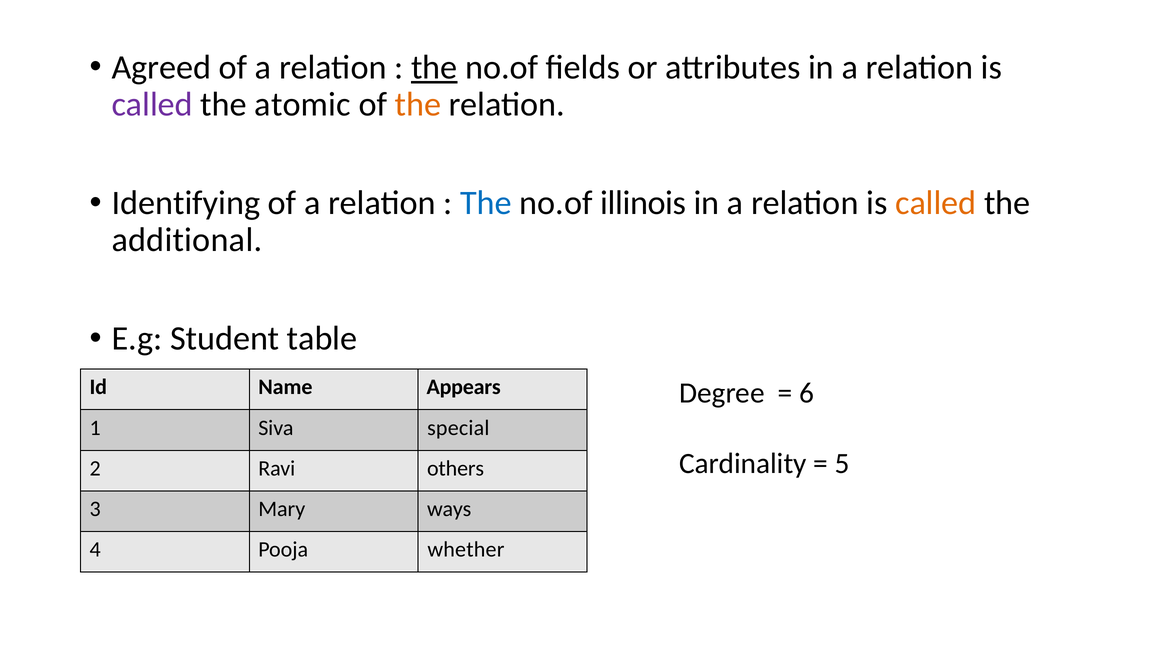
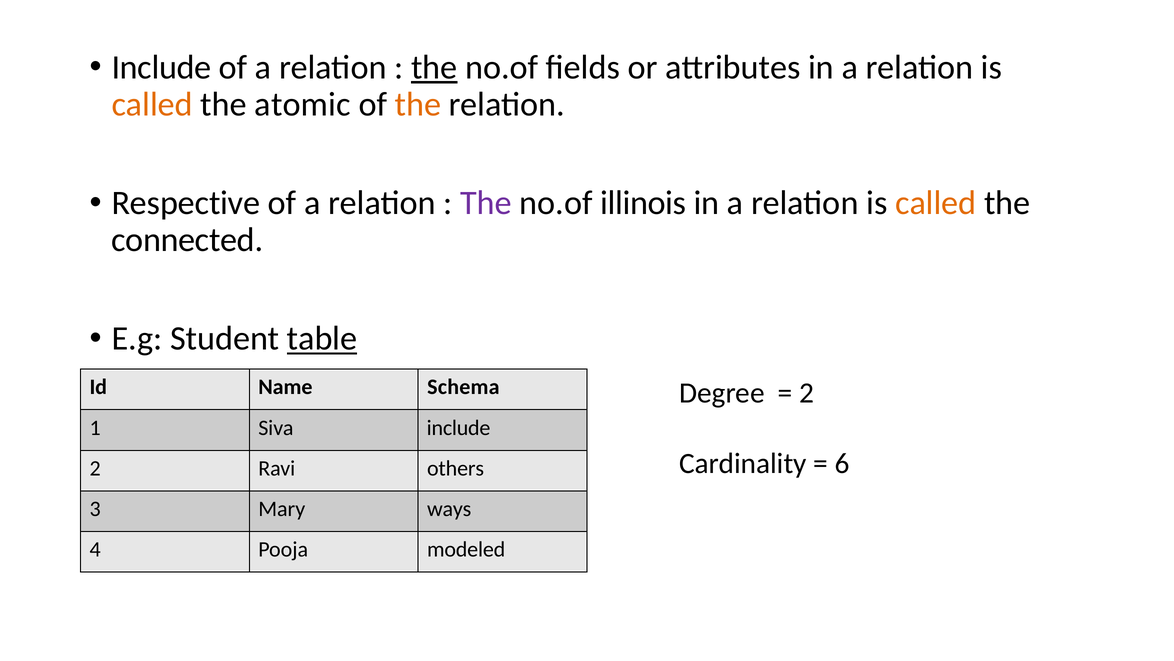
Agreed: Agreed -> Include (161, 67)
called colour: purple -> orange (152, 104)
Identifying: Identifying -> Respective (186, 203)
The colour: blue -> purple (486, 203)
additional: additional -> connected (187, 240)
table underline: none -> present (322, 338)
Appears: Appears -> Schema (463, 387)
6: 6 -> 2 (807, 393)
Siva special: special -> include (459, 427)
5: 5 -> 6 (842, 463)
whether: whether -> modeled (466, 549)
